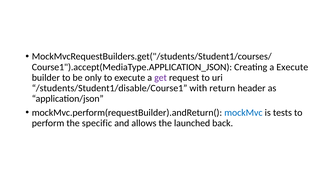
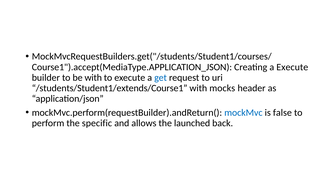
be only: only -> with (93, 78)
get colour: purple -> blue (161, 78)
/students/Student1/disable/Course1: /students/Student1/disable/Course1 -> /students/Student1/extends/Course1 (110, 88)
return: return -> mocks (222, 88)
tests: tests -> false (282, 113)
